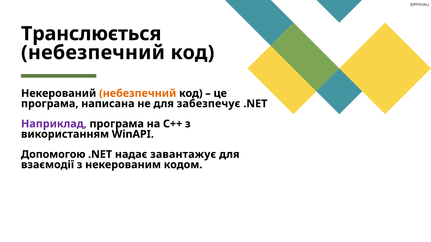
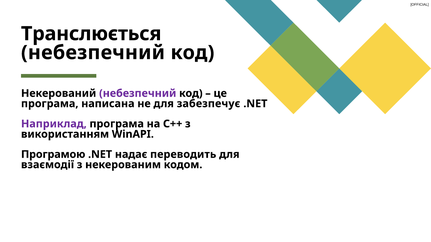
небезпечний colour: orange -> purple (138, 93)
Допомогою: Допомогою -> Програмою (53, 155)
завантажує: завантажує -> переводить (183, 155)
